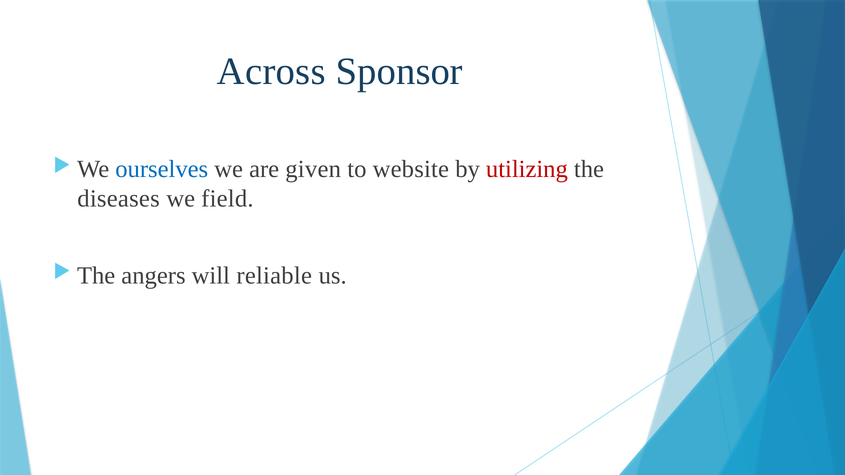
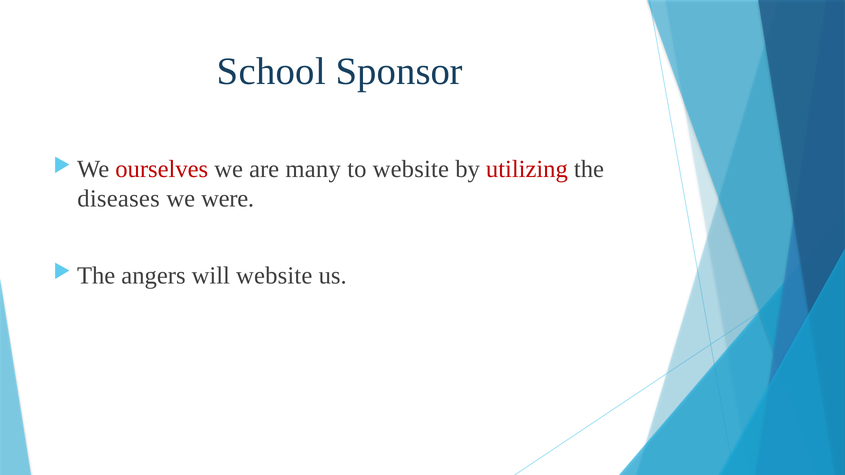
Across: Across -> School (271, 71)
ourselves colour: blue -> red (162, 169)
given: given -> many (313, 169)
field: field -> were (228, 199)
will reliable: reliable -> website (274, 276)
